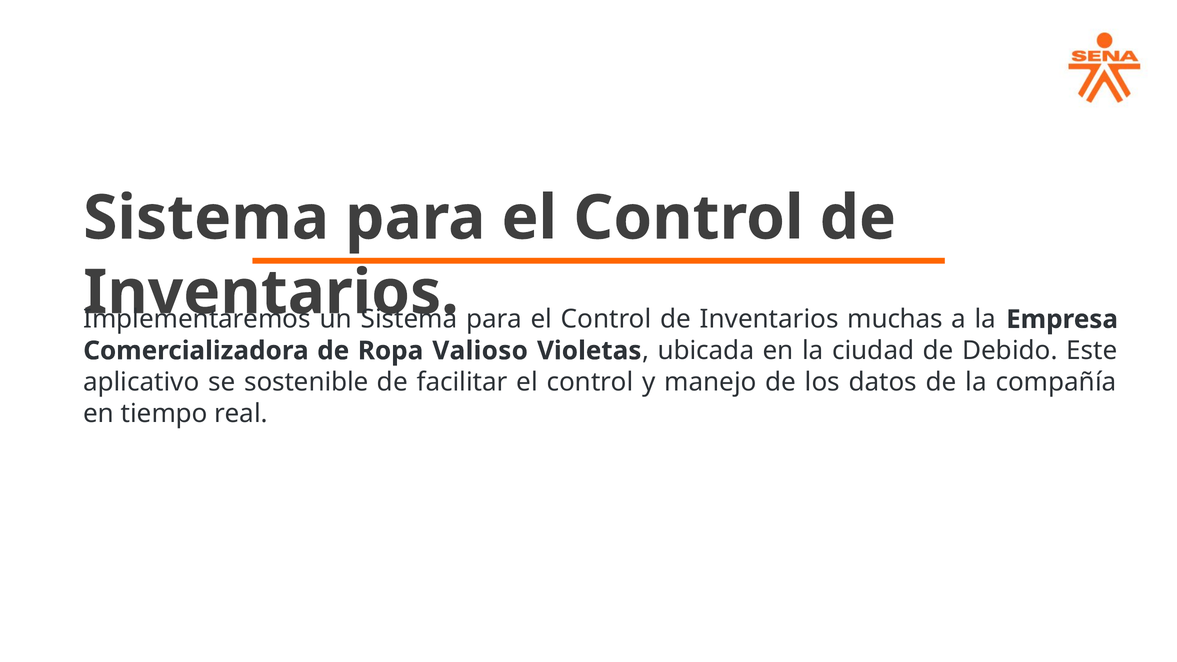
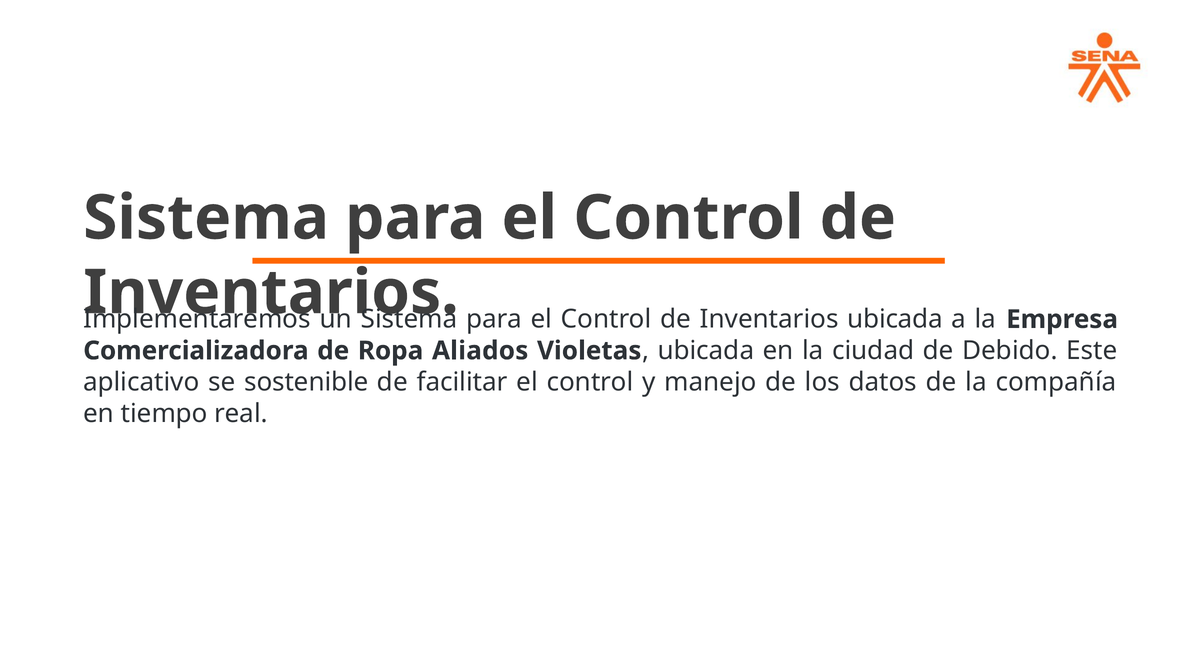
Inventarios muchas: muchas -> ubicada (895, 319)
Valioso: Valioso -> Aliados (480, 351)
